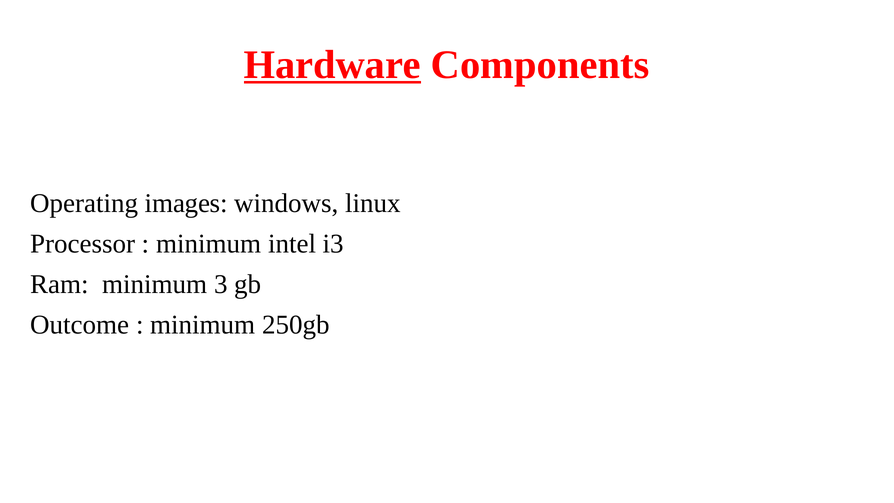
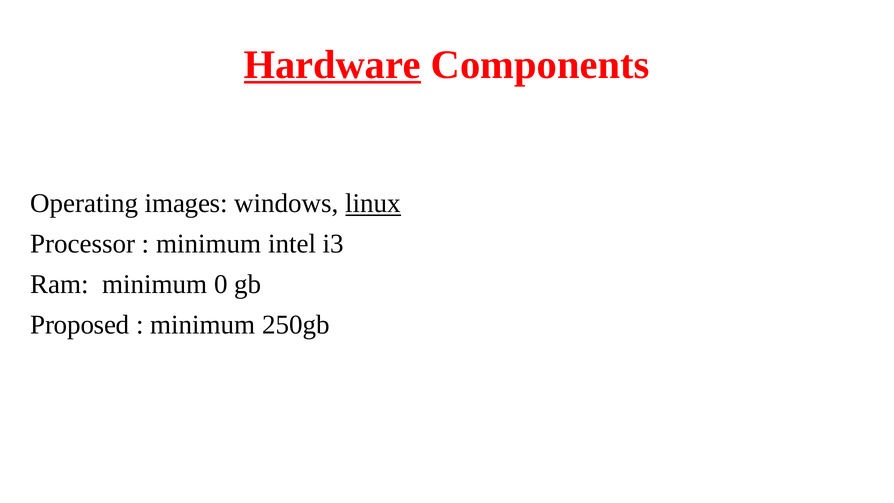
linux underline: none -> present (373, 203)
3: 3 -> 0 (221, 284)
Outcome: Outcome -> Proposed (80, 325)
